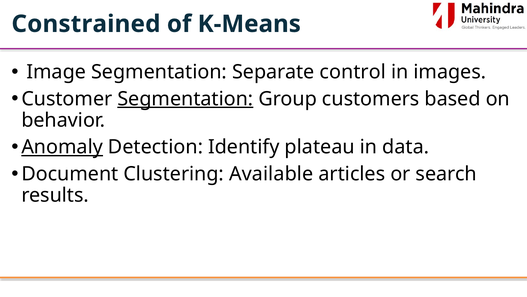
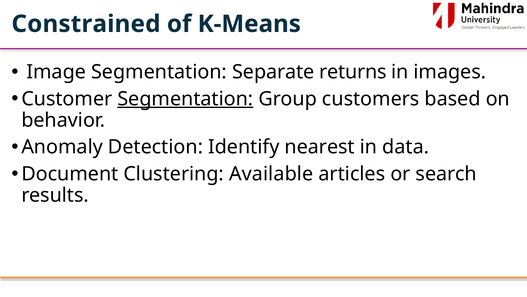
control: control -> returns (353, 72)
Anomaly underline: present -> none (62, 147)
plateau: plateau -> nearest (320, 147)
